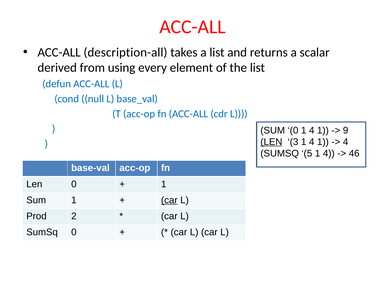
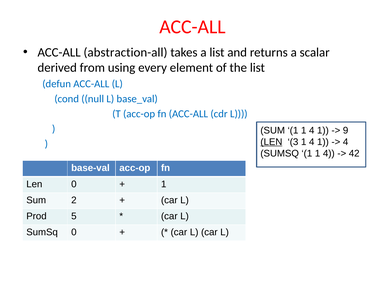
description-all: description-all -> abstraction-all (125, 52)
SUM 0: 0 -> 1 (293, 130)
SUMSQ 5: 5 -> 1 (307, 153)
46: 46 -> 42 (354, 153)
Sum 1: 1 -> 2 (74, 200)
car underline: present -> none (169, 200)
2: 2 -> 5 (74, 216)
